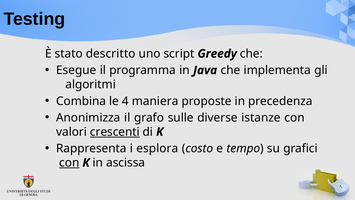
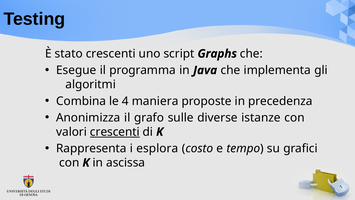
stato descritto: descritto -> crescenti (111, 54)
Greedy: Greedy -> Graphs (217, 54)
con underline: present -> none (69, 162)
